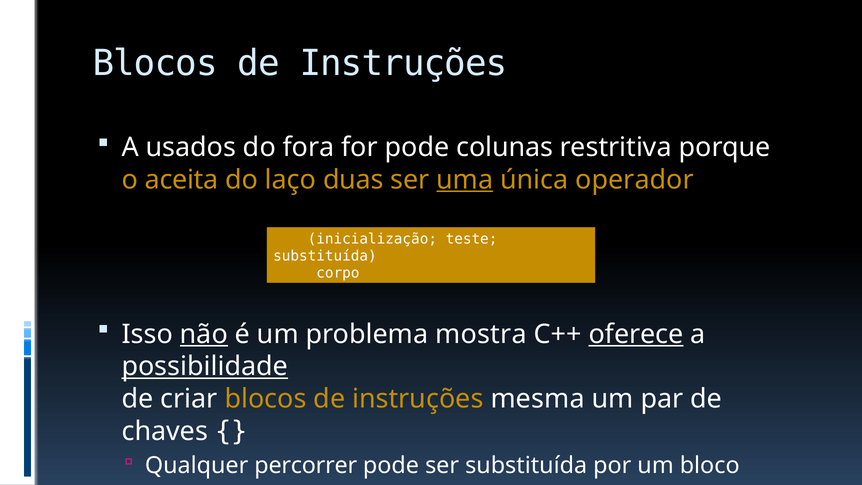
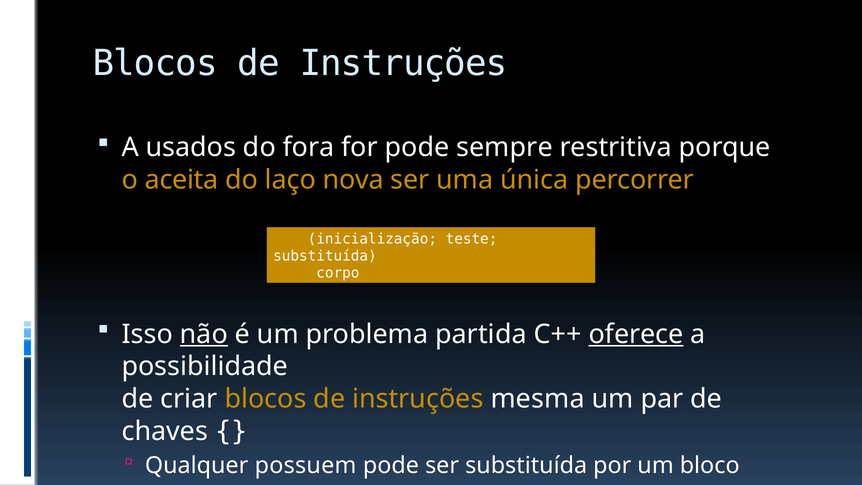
colunas: colunas -> sempre (505, 147)
duas: duas -> nova (353, 180)
uma underline: present -> none (465, 180)
operador: operador -> percorrer (635, 180)
mostra: mostra -> partida (481, 334)
possibilidade underline: present -> none (205, 366)
percorrer: percorrer -> possuem (306, 466)
